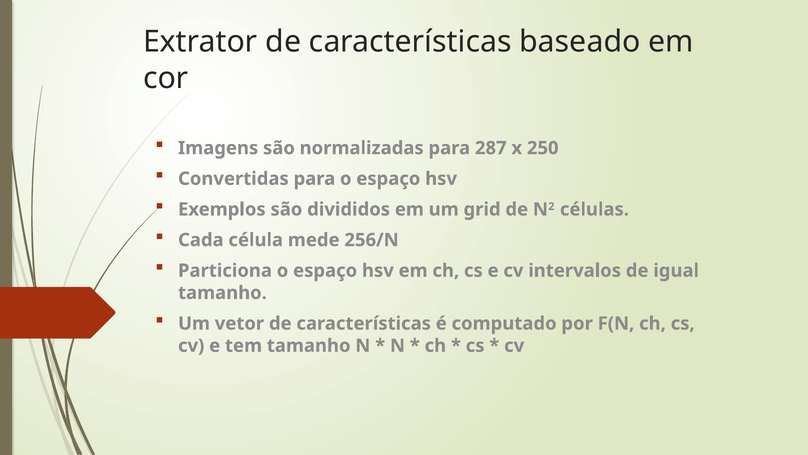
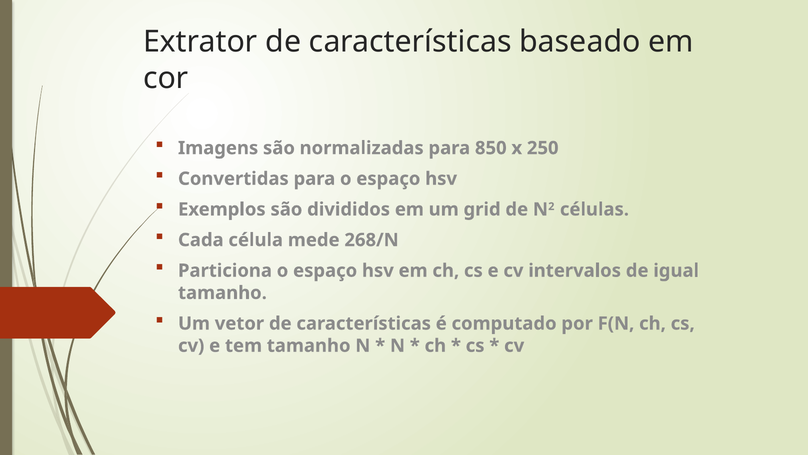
287: 287 -> 850 (491, 148)
256/N: 256/N -> 268/N (372, 240)
